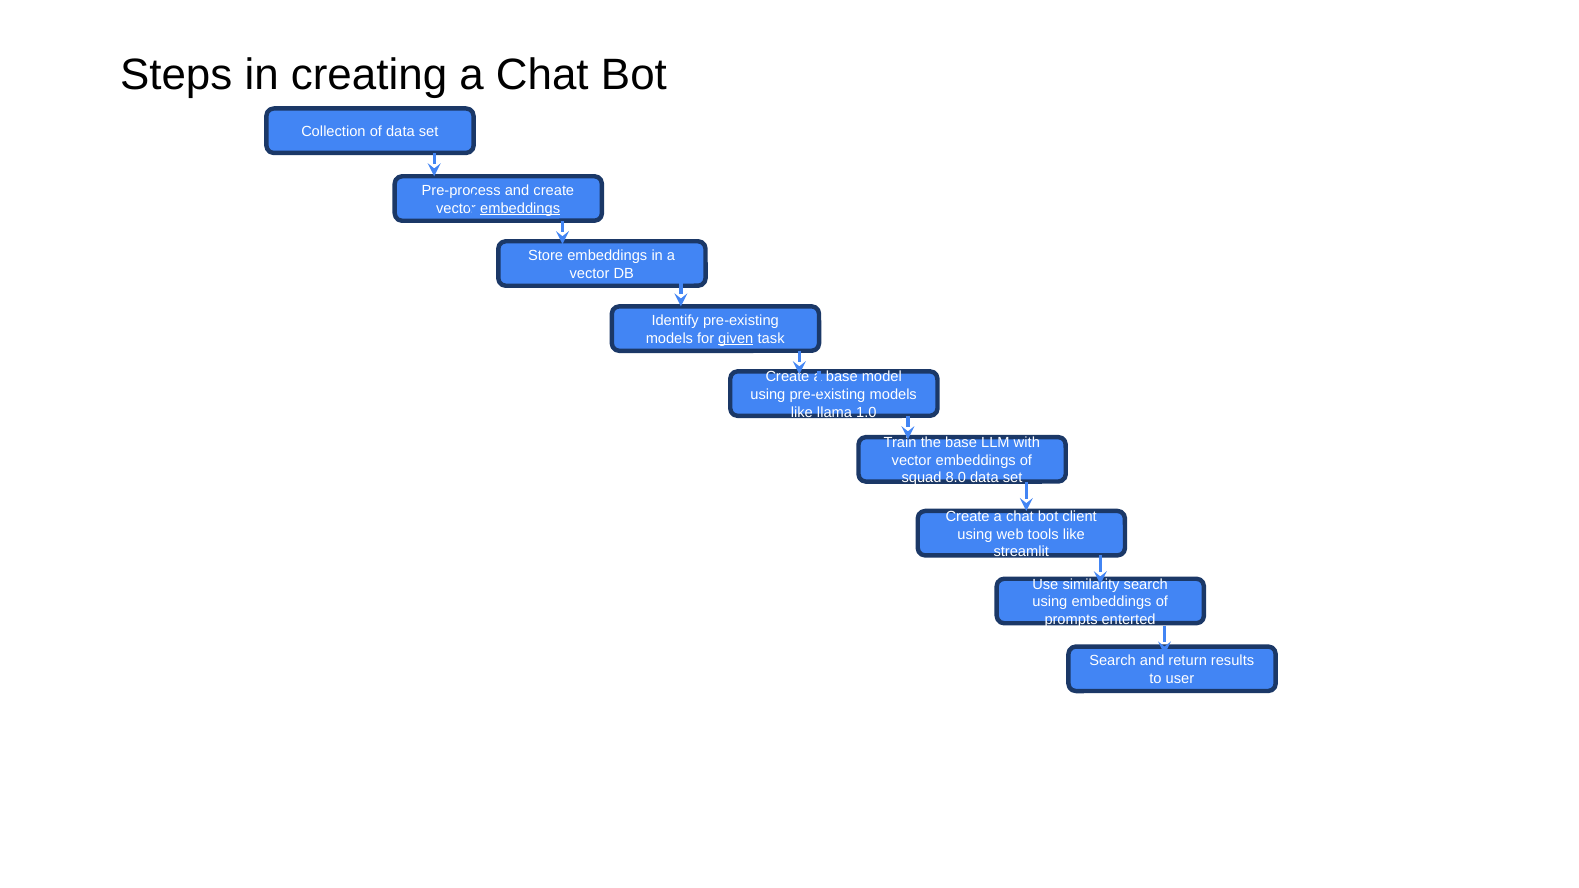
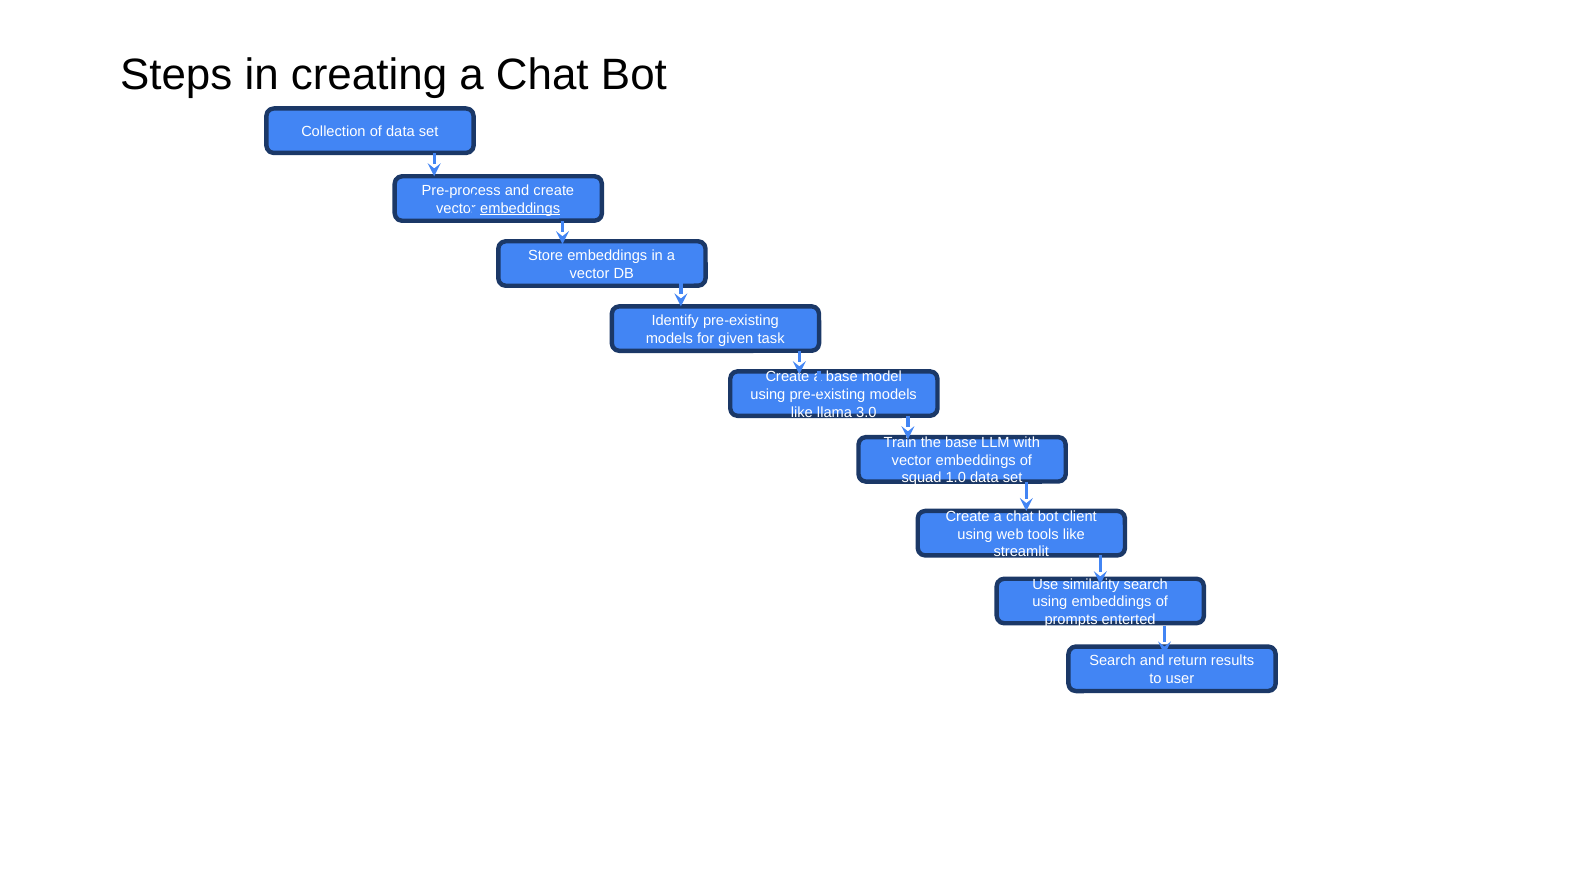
given underline: present -> none (736, 339)
1.0: 1.0 -> 3.0 (866, 412)
8.0: 8.0 -> 1.0 (956, 478)
